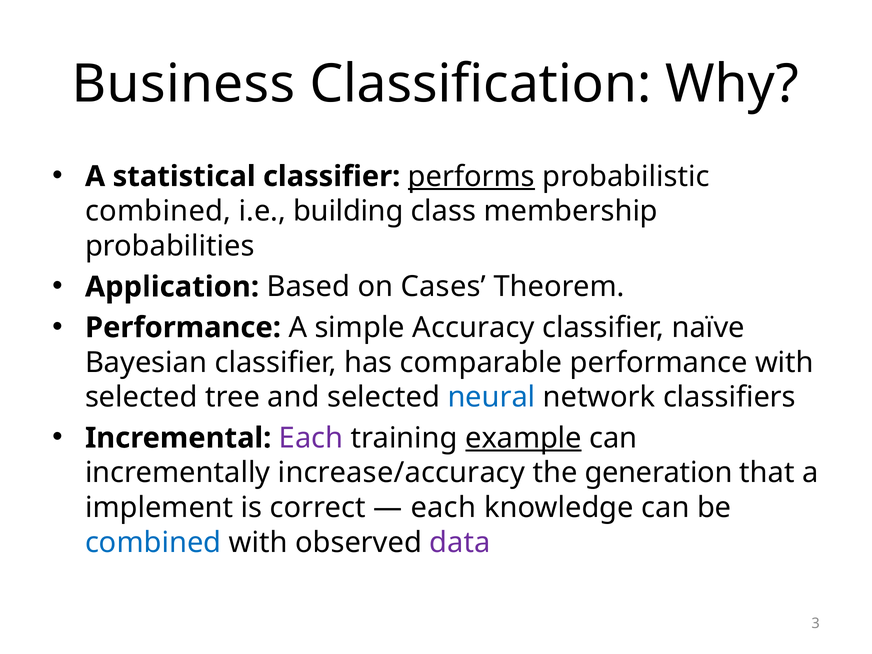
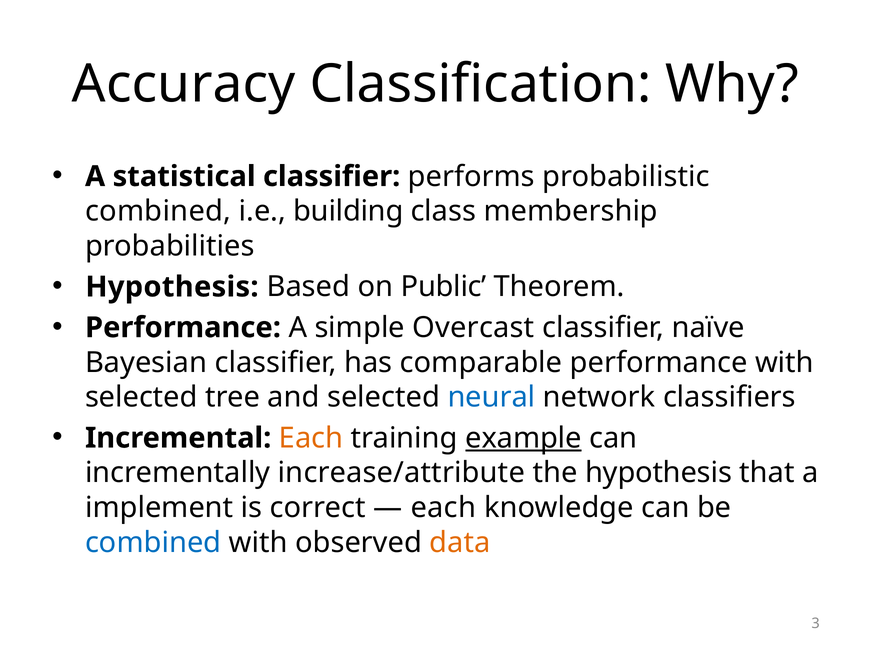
Business: Business -> Accuracy (184, 84)
performs underline: present -> none (471, 176)
Application: Application -> Hypothesis (172, 287)
Cases: Cases -> Public (444, 287)
Accuracy: Accuracy -> Overcast (473, 328)
Each colour: purple -> orange (311, 438)
increase/accuracy: increase/accuracy -> increase/attribute (401, 473)
the generation: generation -> hypothesis (659, 473)
data colour: purple -> orange (460, 543)
